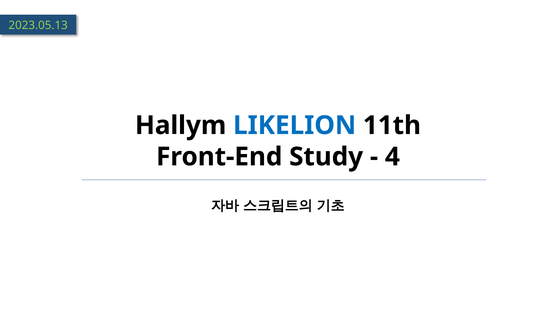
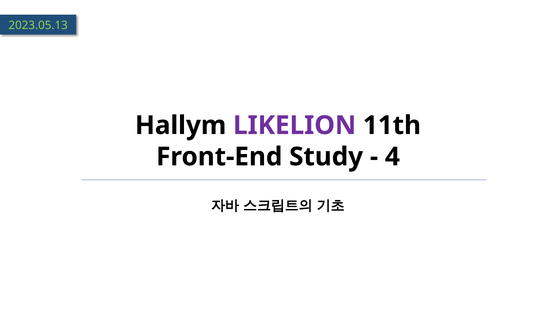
LIKELION colour: blue -> purple (295, 125)
